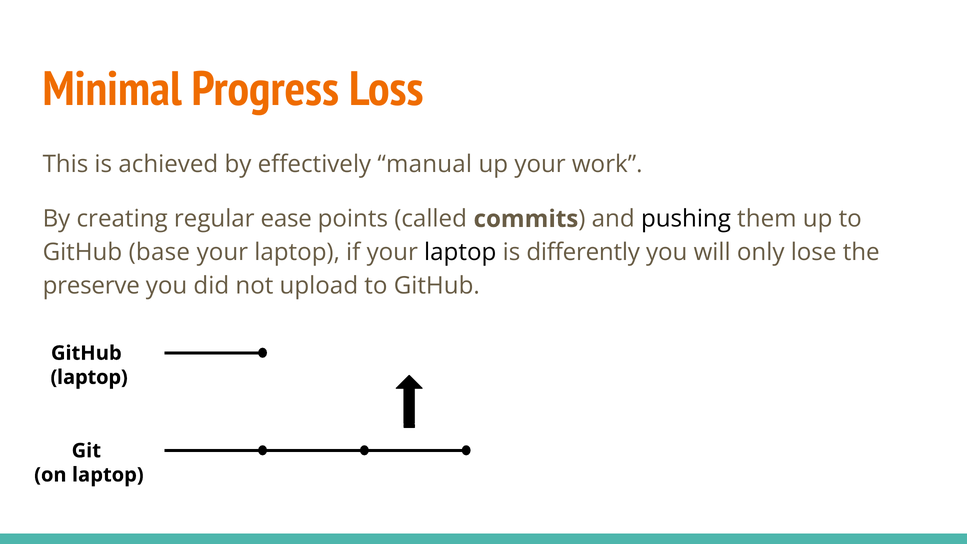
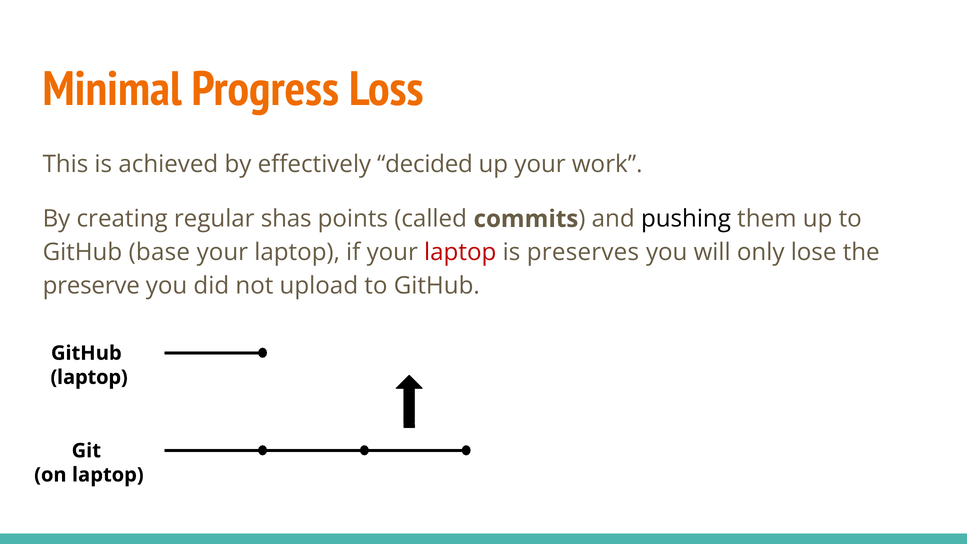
manual: manual -> decided (425, 164)
ease: ease -> shas (286, 219)
laptop colour: black -> red (460, 252)
differently: differently -> preserves (583, 252)
